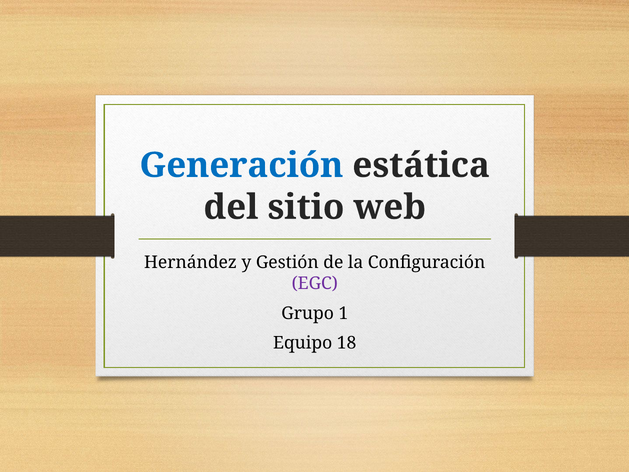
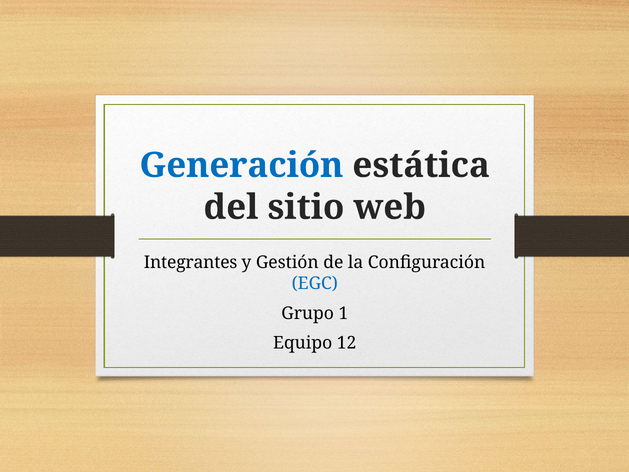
Hernández: Hernández -> Integrantes (191, 262)
EGC colour: purple -> blue (315, 283)
18: 18 -> 12 (347, 343)
